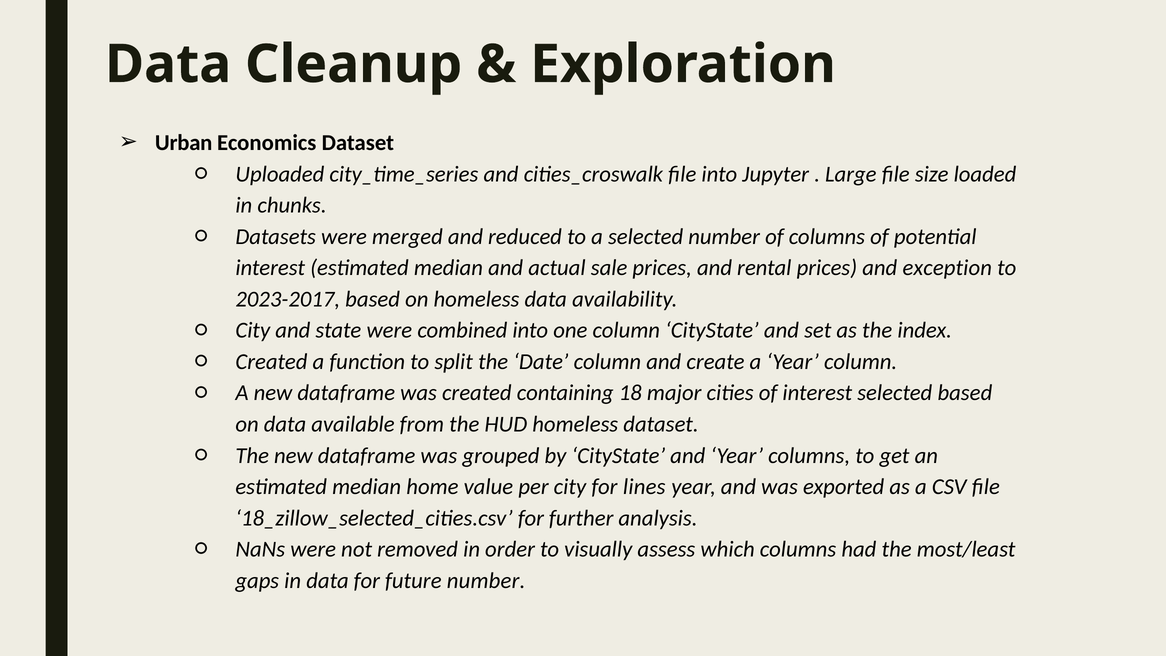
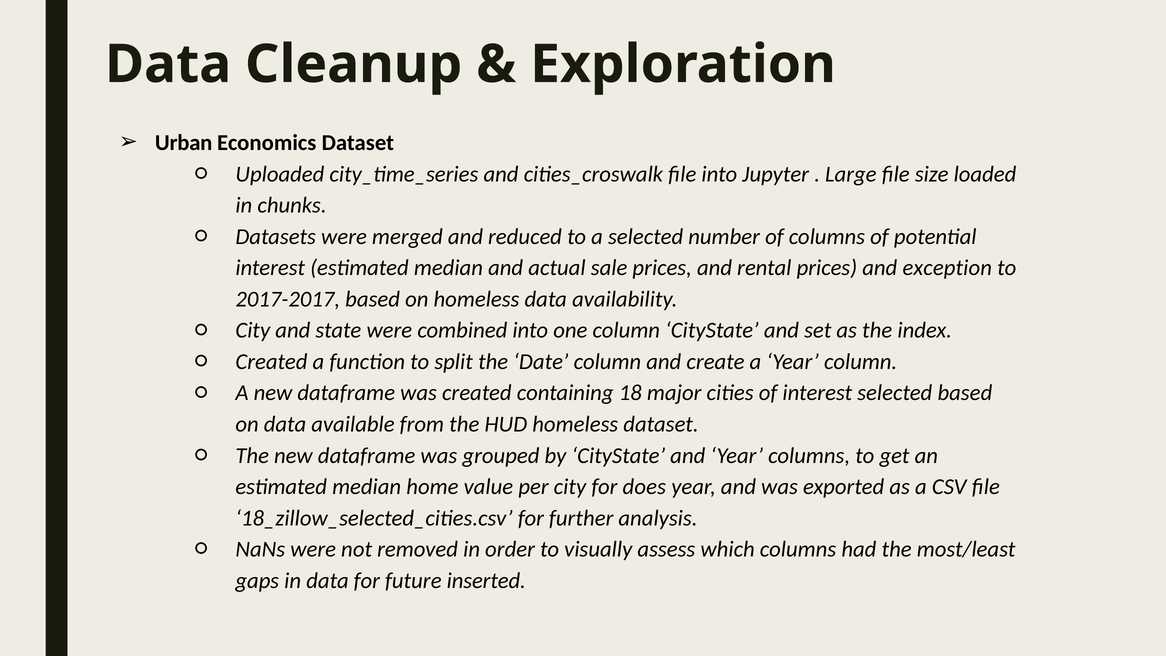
2023-2017: 2023-2017 -> 2017-2017 (288, 299)
lines: lines -> does (644, 487)
future number: number -> inserted (486, 581)
